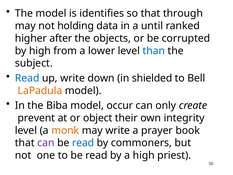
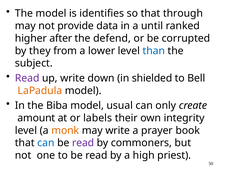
holding: holding -> provide (76, 26)
objects: objects -> defend (112, 38)
by high: high -> they (40, 51)
Read colour: blue -> purple (27, 78)
occur: occur -> usual (120, 105)
prevent: prevent -> amount (36, 118)
object: object -> labels (98, 118)
can colour: purple -> blue (46, 143)
read colour: blue -> purple (83, 143)
